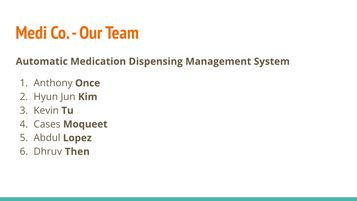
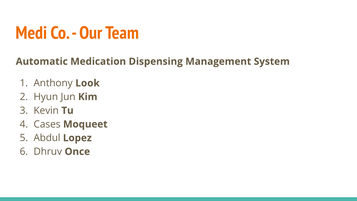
Once: Once -> Look (87, 83)
Then: Then -> Once (77, 152)
